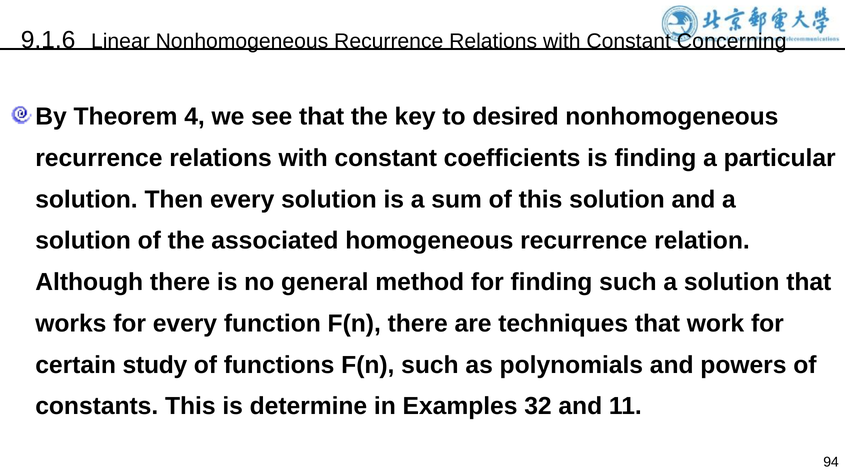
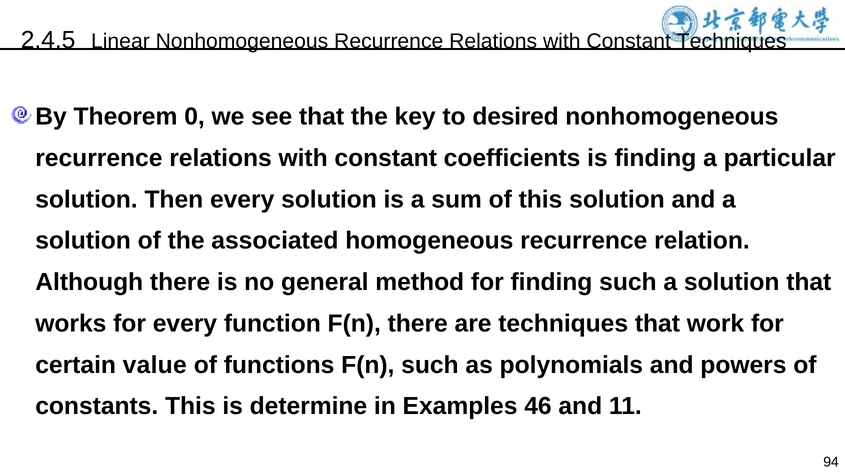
9.1.6: 9.1.6 -> 2.4.5 (48, 40)
Constant Concerning: Concerning -> Techniques (732, 41)
4: 4 -> 0 (195, 117)
study: study -> value (155, 365)
32: 32 -> 46 (538, 407)
